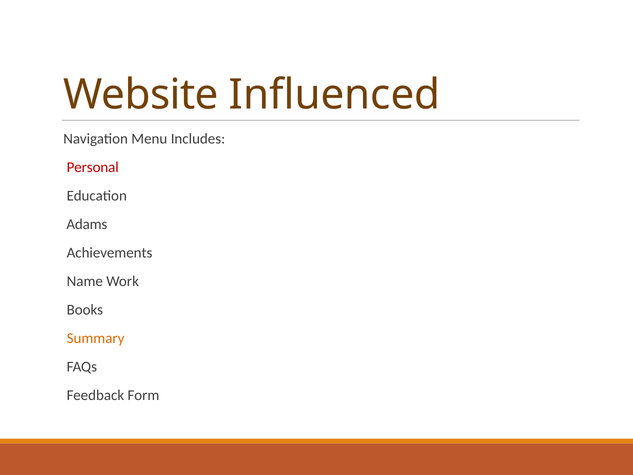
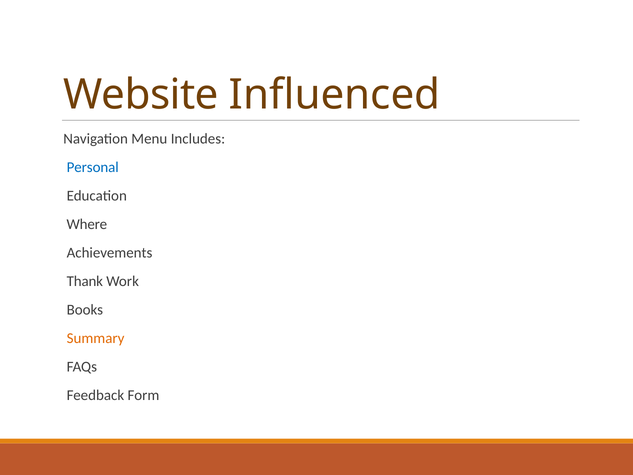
Personal colour: red -> blue (93, 167)
Adams: Adams -> Where (87, 224)
Name: Name -> Thank (85, 281)
